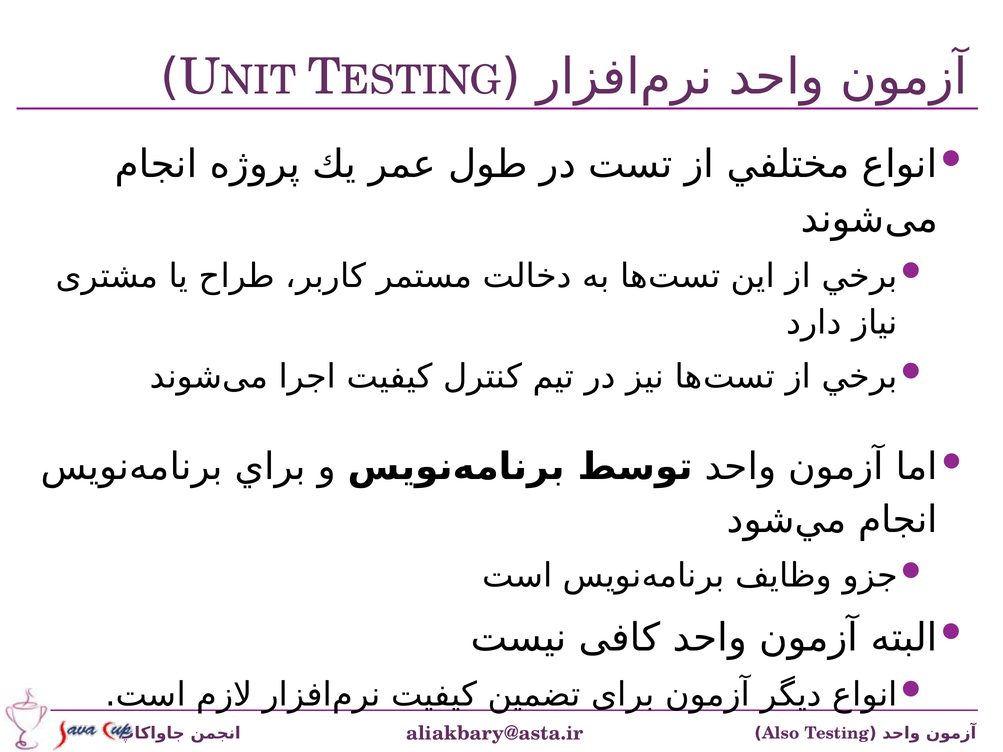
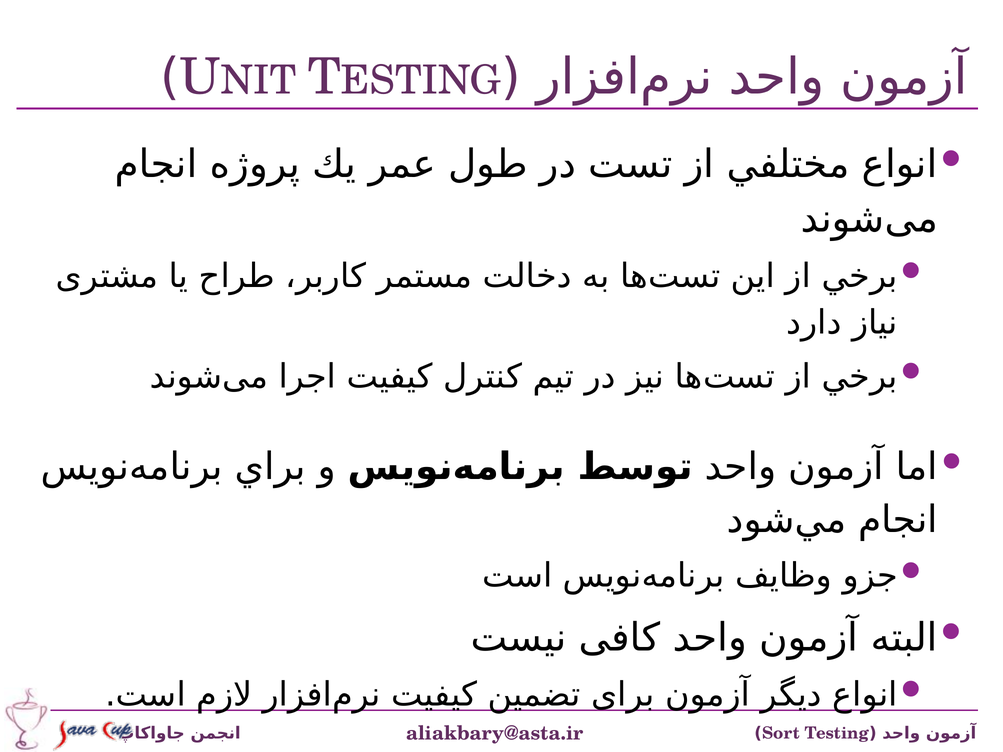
Also: Also -> Sort (781, 733)
